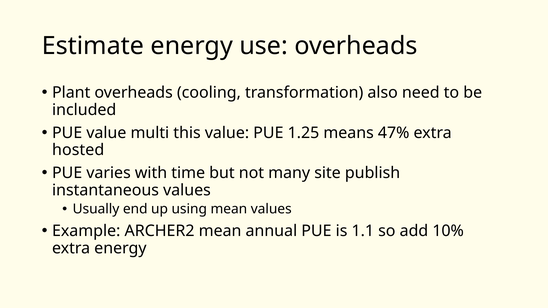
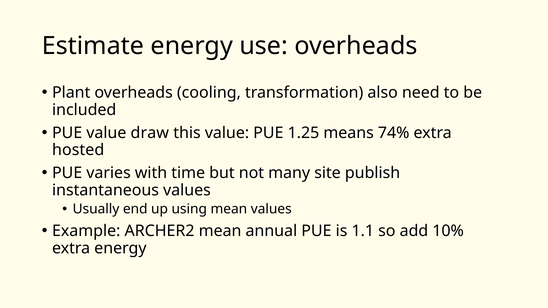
multi: multi -> draw (150, 133)
47%: 47% -> 74% (394, 133)
